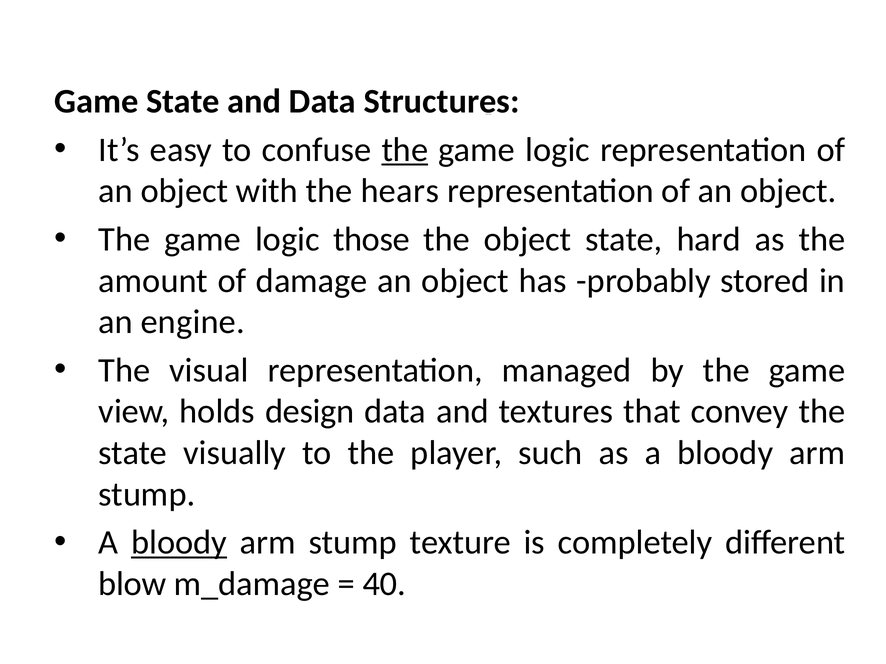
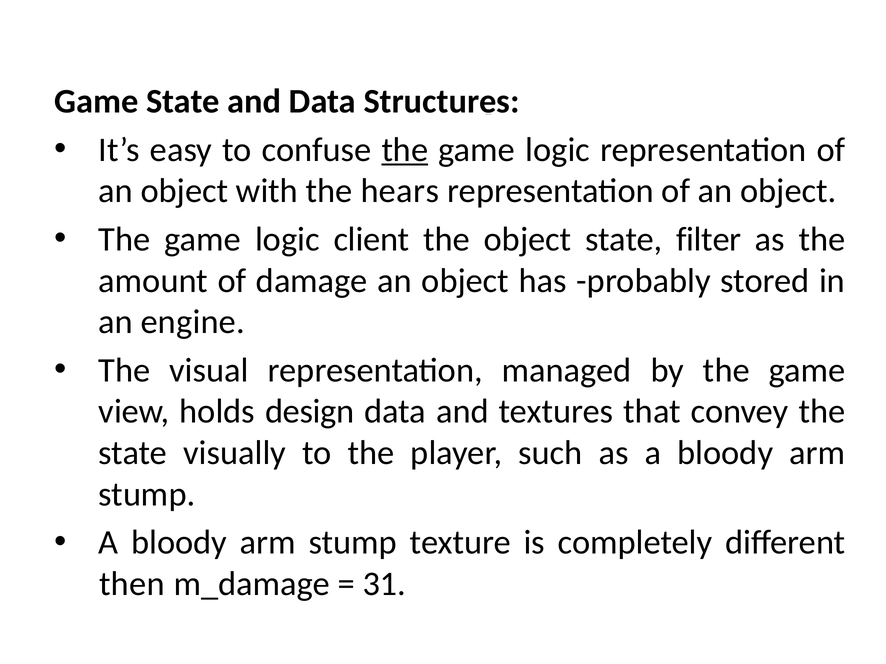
those: those -> client (372, 240)
hard: hard -> filter (709, 240)
bloody underline: present -> none (179, 543)
blow: blow -> then (132, 584)
40: 40 -> 31 (384, 584)
